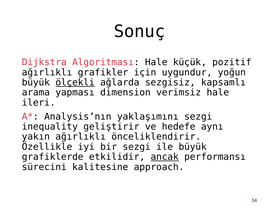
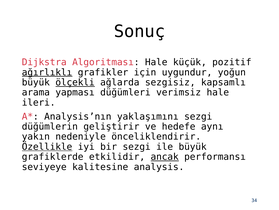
ağırlıklı underline: none -> present (47, 72)
dimension: dimension -> düğümleri (126, 92)
inequality: inequality -> düğümlerin (50, 126)
yakın ağırlıklı: ağırlıklı -> nedeniyle (81, 136)
Özellikle underline: none -> present (47, 146)
sürecini: sürecini -> seviyeye (44, 166)
approach: approach -> analysis (159, 166)
